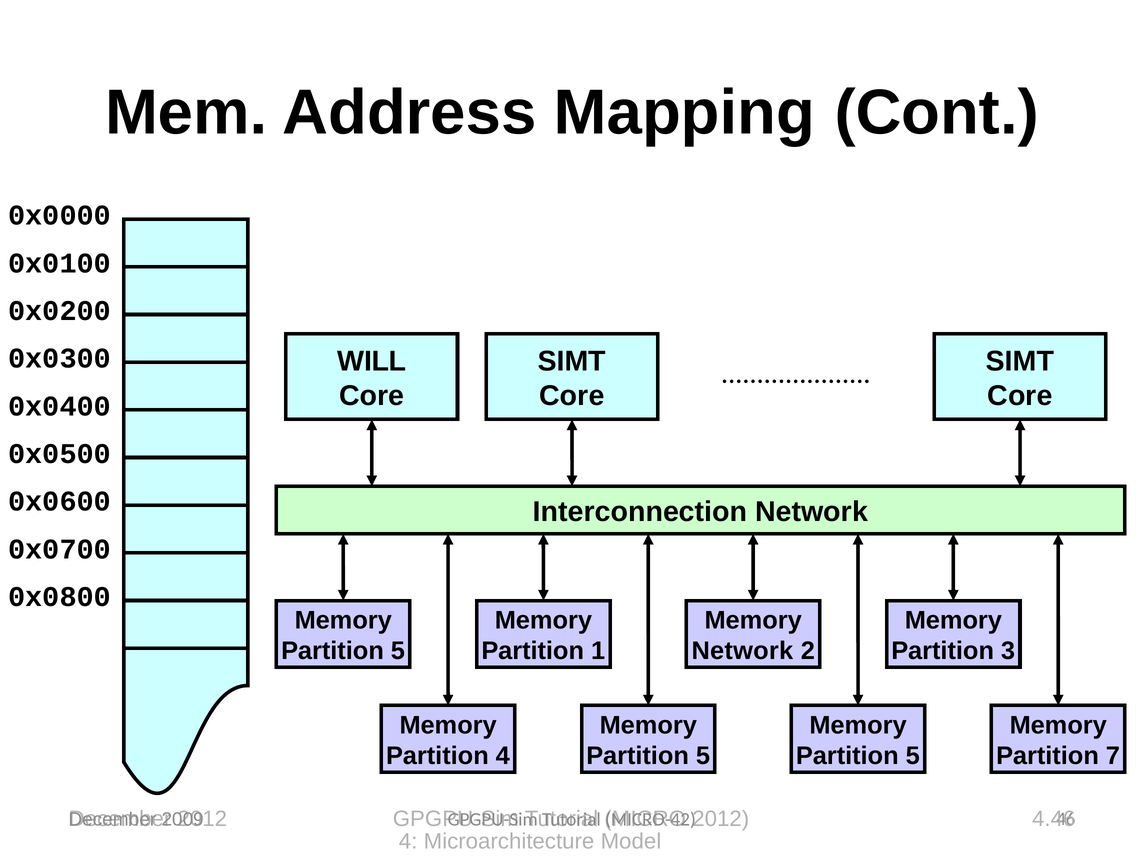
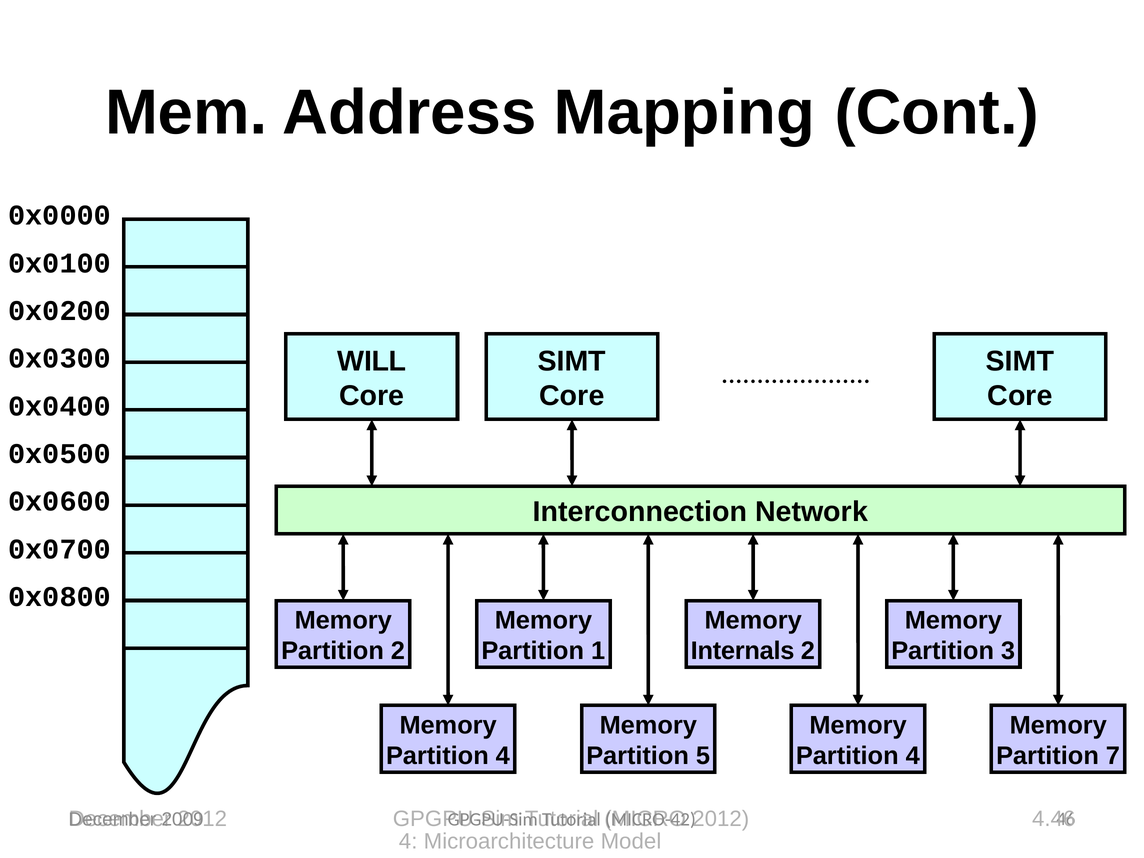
5: 5 -> 2 (398, 651)
Network: Network -> Internals (743, 651)
5: 5 -> 4 (913, 756)
